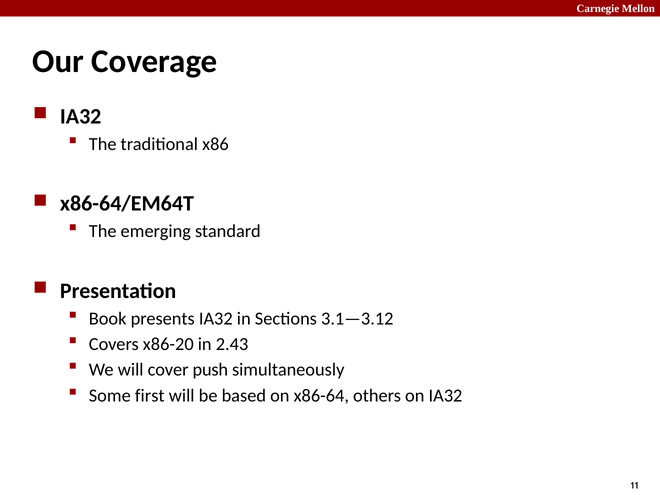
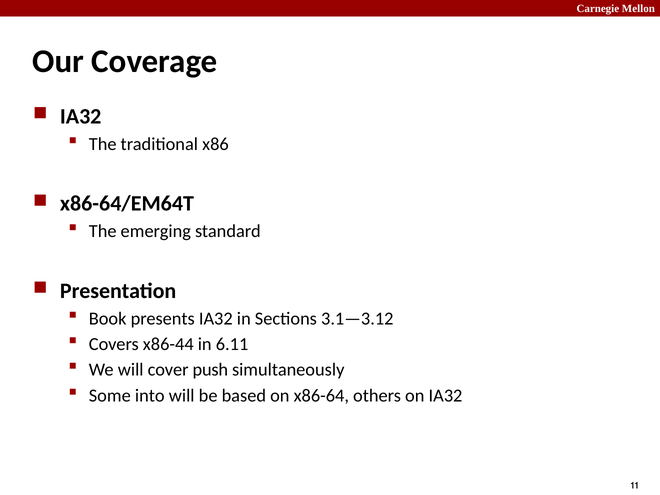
x86-20: x86-20 -> x86-44 (168, 344)
2.43: 2.43 -> 6.11 (232, 344)
first: first -> into (150, 396)
